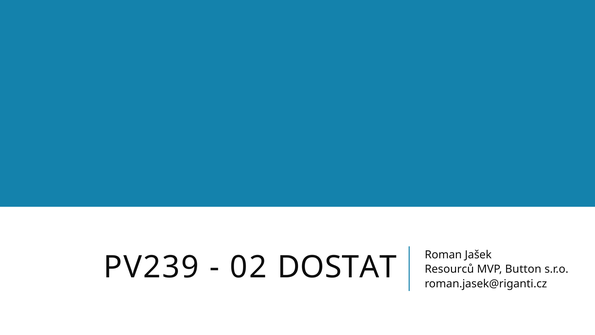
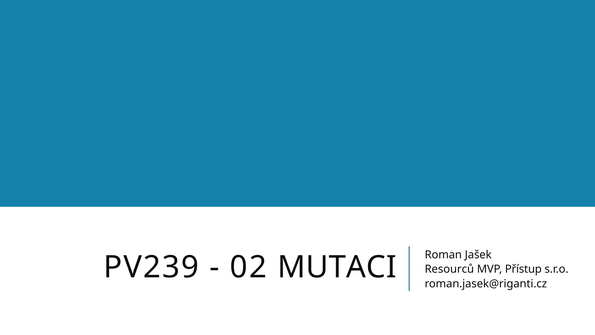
DOSTAT: DOSTAT -> MUTACI (337, 267)
Button: Button -> Přístup (523, 269)
